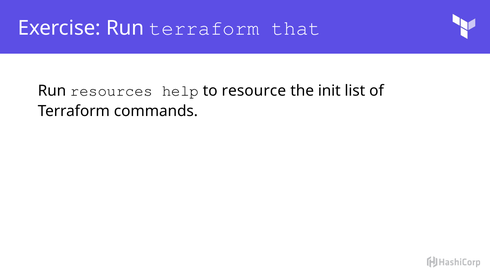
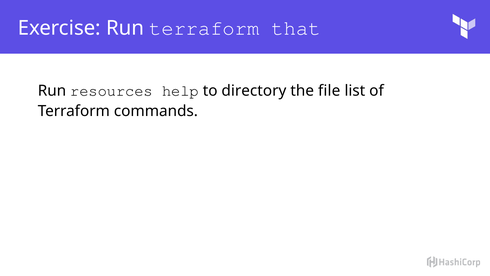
resource: resource -> directory (254, 91)
init: init -> file (329, 91)
